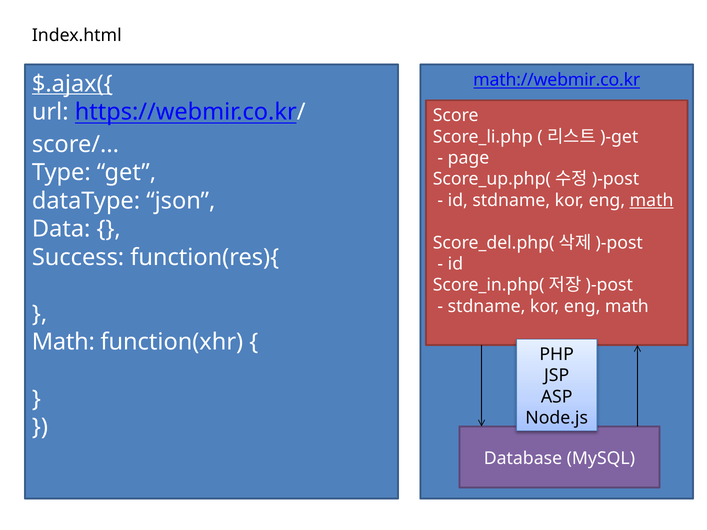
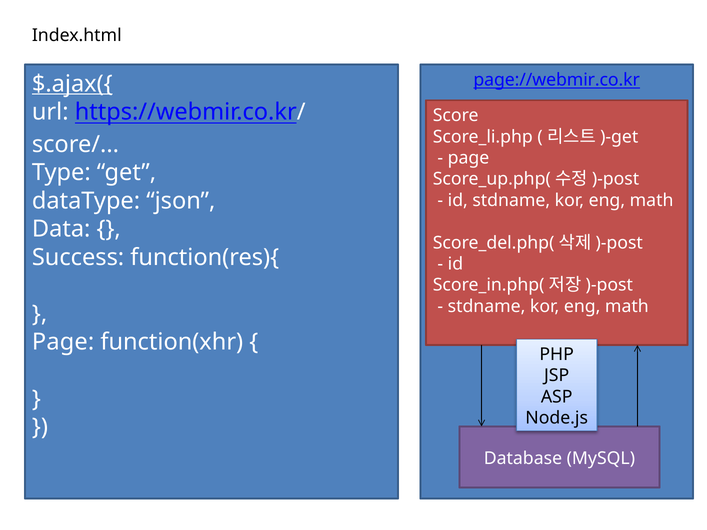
math://webmir.co.kr: math://webmir.co.kr -> page://webmir.co.kr (557, 80)
math underline: present -> none (652, 200)
Math: Math -> Page (63, 342)
